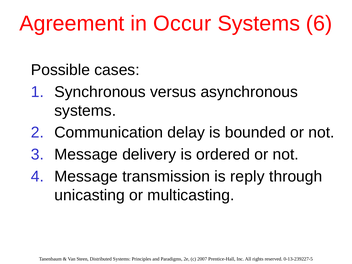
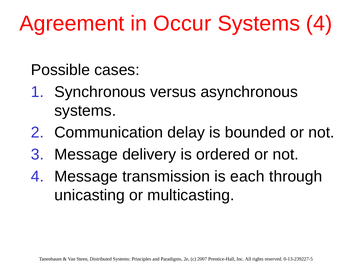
Systems 6: 6 -> 4 (319, 24)
reply: reply -> each (247, 176)
